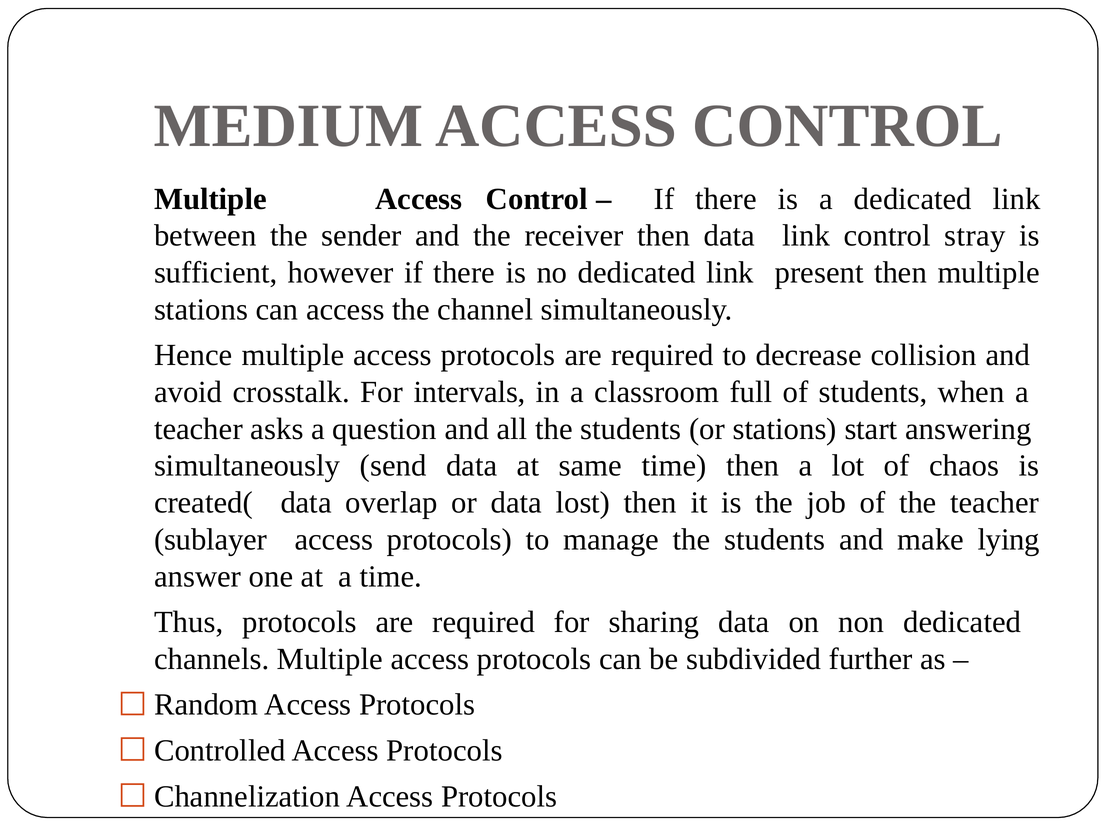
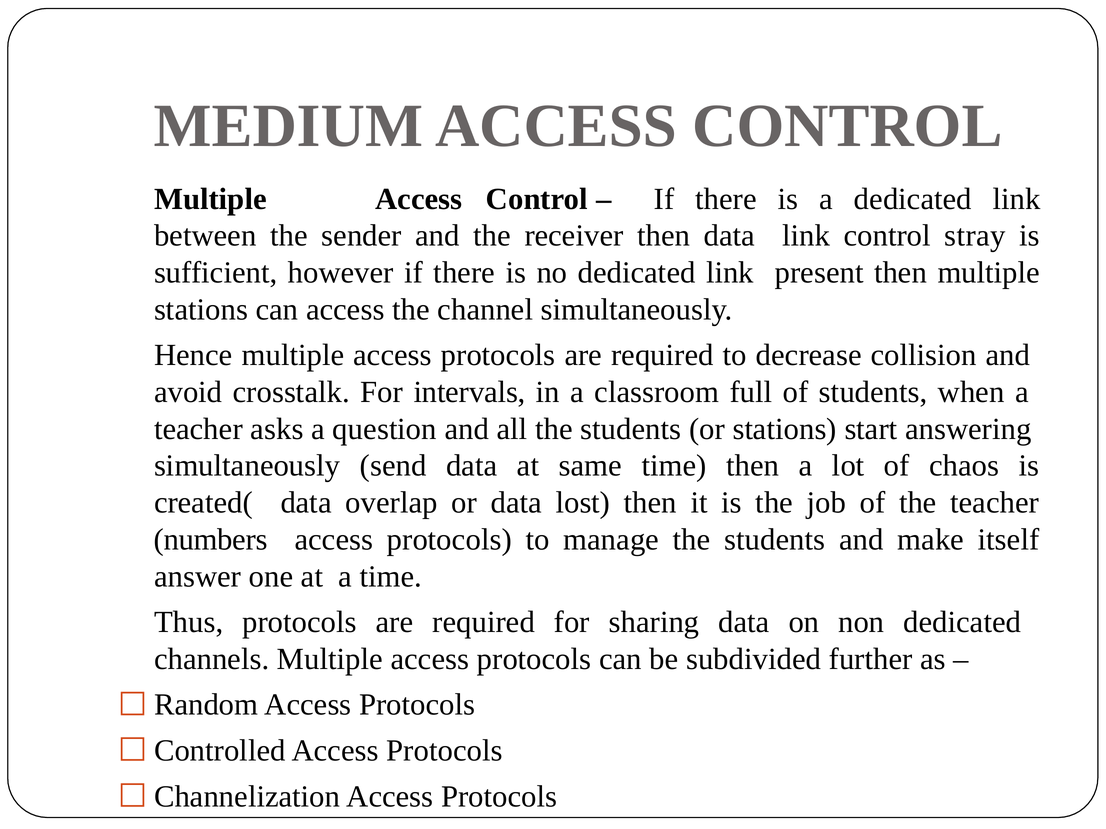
sublayer: sublayer -> numbers (211, 540)
lying: lying -> itself (1009, 540)
